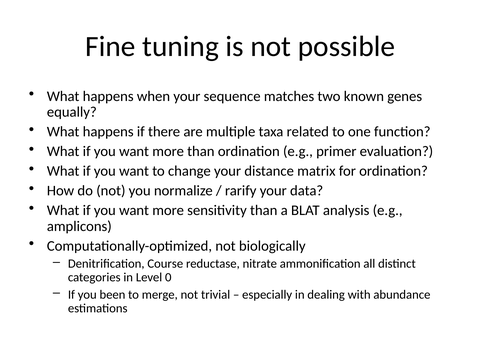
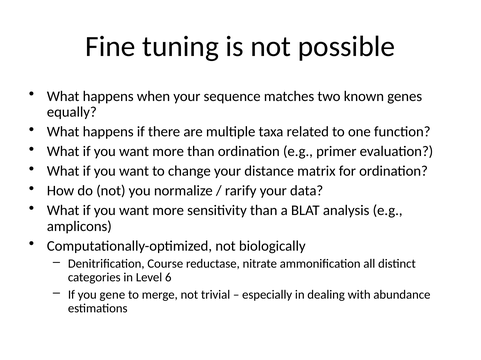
0: 0 -> 6 (168, 278)
been: been -> gene (112, 295)
